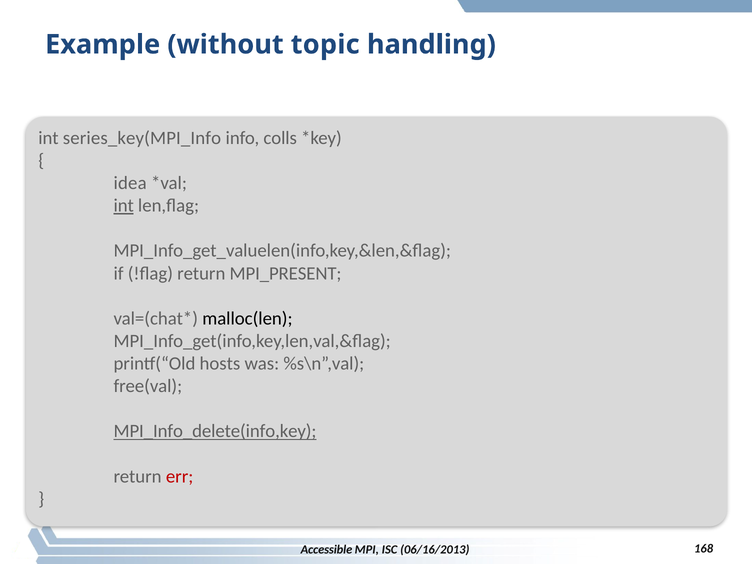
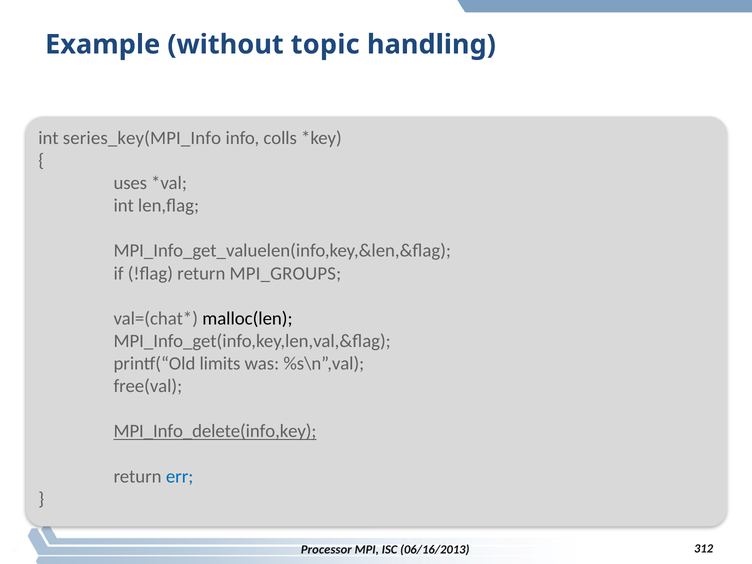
idea: idea -> uses (130, 183)
int underline: present -> none (124, 206)
MPI_PRESENT: MPI_PRESENT -> MPI_GROUPS (285, 273)
hosts: hosts -> limits (220, 364)
err colour: red -> blue (180, 476)
Accessible: Accessible -> Processor (326, 550)
168: 168 -> 312 (704, 548)
